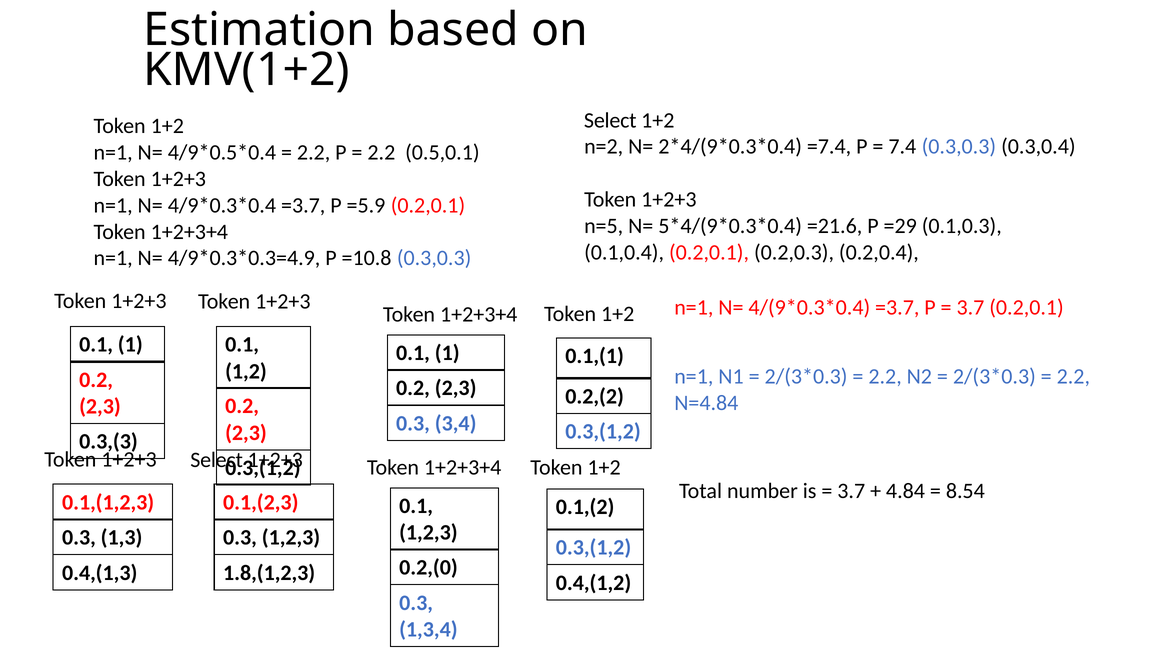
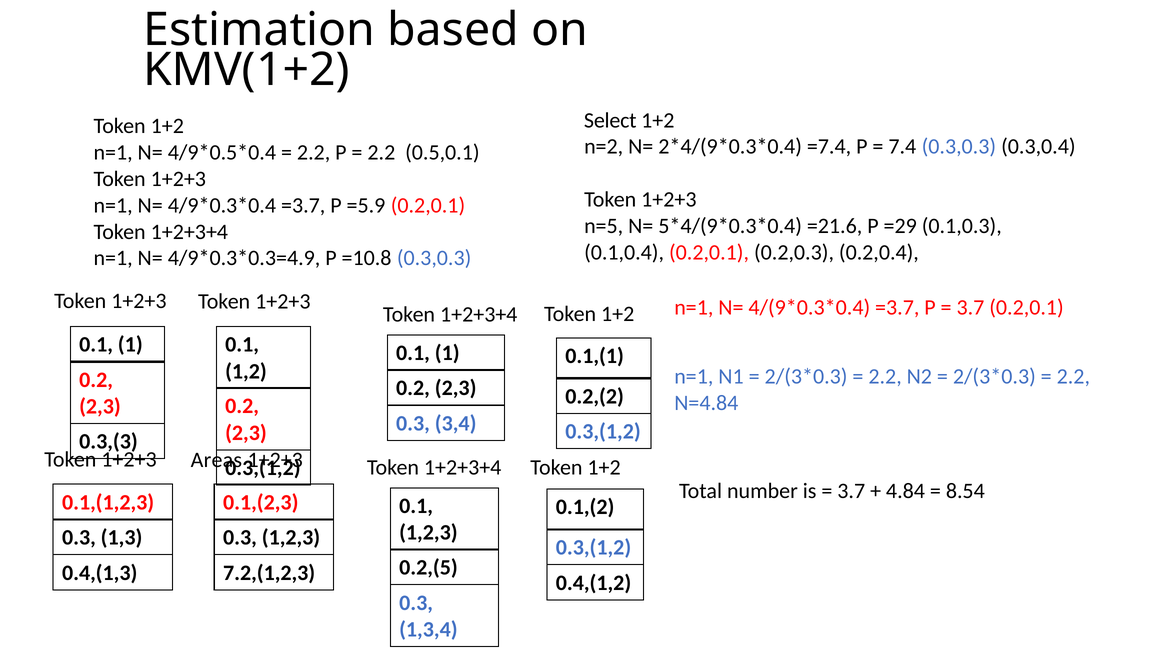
1+2+3 Select: Select -> Areas (216, 460)
0.2,(0: 0.2,(0 -> 0.2,(5 (428, 568)
1.8,(1,2,3: 1.8,(1,2,3 -> 7.2,(1,2,3 (269, 573)
